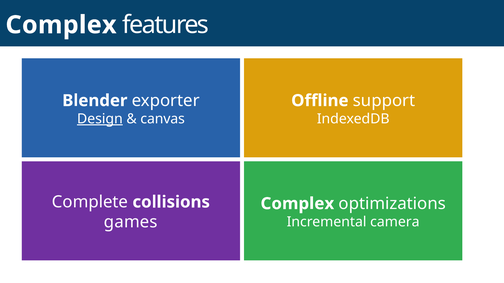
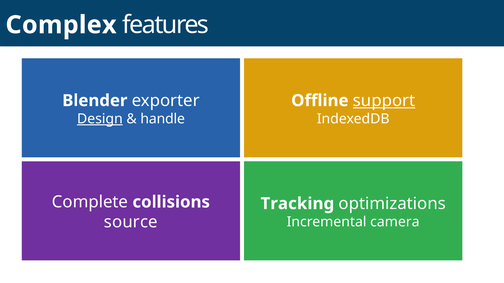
support underline: none -> present (384, 101)
canvas: canvas -> handle (163, 119)
Complex: Complex -> Tracking (297, 204)
games: games -> source (131, 223)
